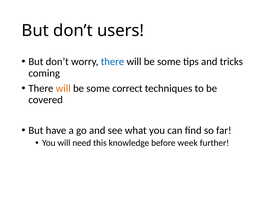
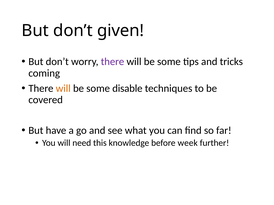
users: users -> given (121, 31)
there colour: blue -> purple (112, 62)
correct: correct -> disable (127, 89)
